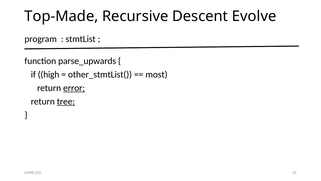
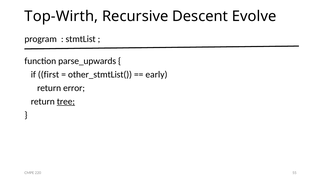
Top-Made: Top-Made -> Top-Wirth (61, 16)
high: high -> first (48, 74)
most: most -> early (156, 74)
error underline: present -> none (74, 88)
